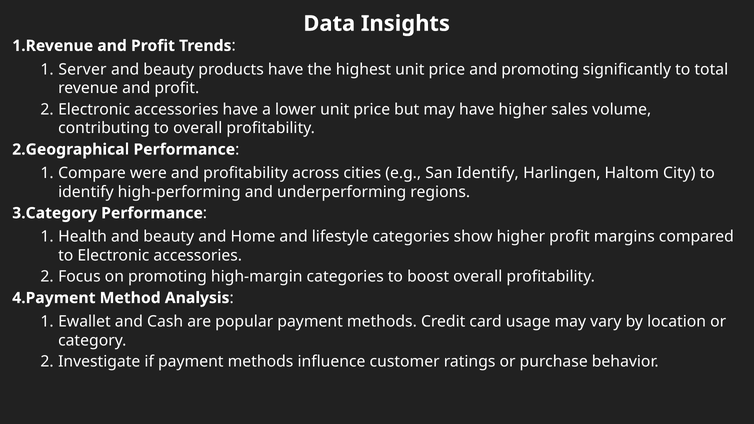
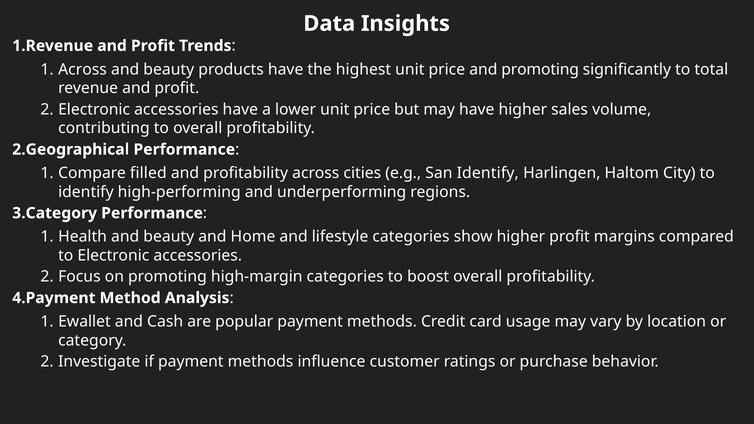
Server: Server -> Across (83, 69)
were: were -> filled (148, 173)
